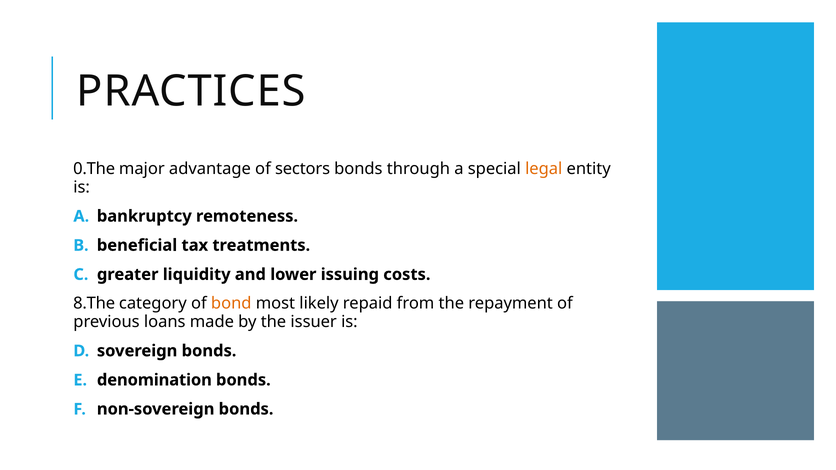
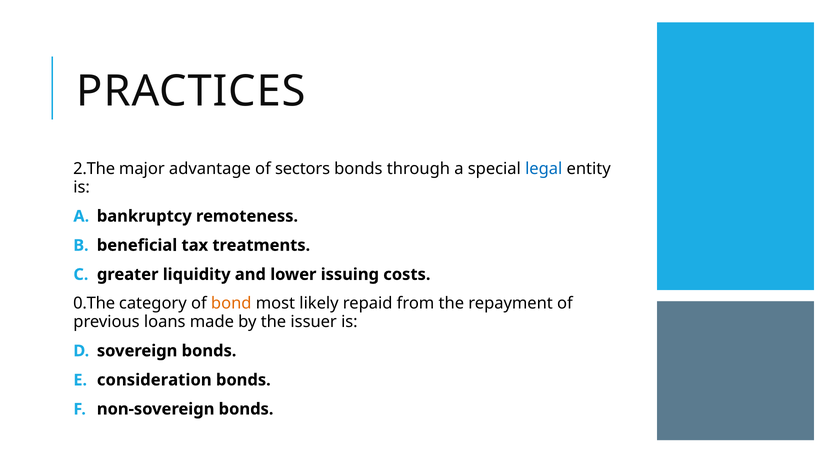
0.The: 0.The -> 2.The (94, 169)
legal colour: orange -> blue (544, 169)
8.The: 8.The -> 0.The (94, 304)
denomination: denomination -> consideration (154, 380)
